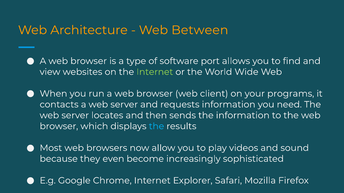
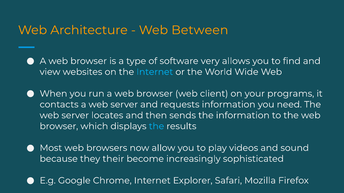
port: port -> very (210, 61)
Internet colour: light green -> light blue (155, 72)
even: even -> their (113, 159)
